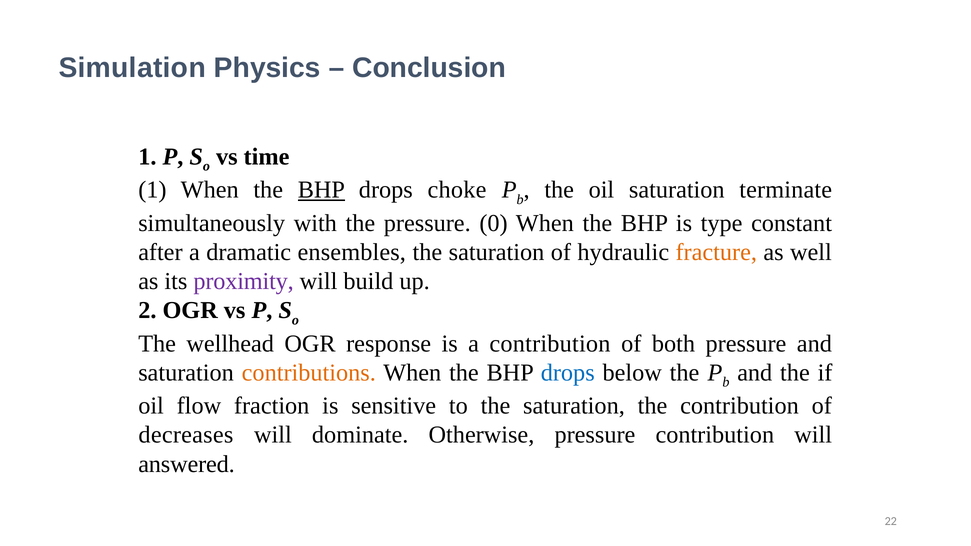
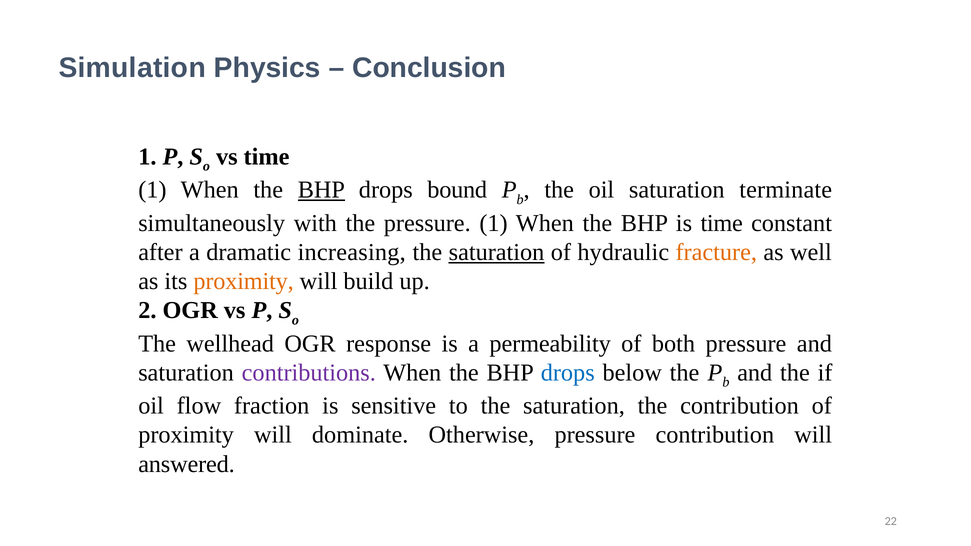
choke: choke -> bound (457, 190)
pressure 0: 0 -> 1 (494, 223)
is type: type -> time (722, 223)
ensembles: ensembles -> increasing (352, 252)
saturation underline: none -> present (497, 252)
proximity colour: purple -> orange (244, 281)
a contribution: contribution -> permeability (550, 344)
contributions colour: orange -> purple (309, 373)
decreases: decreases -> proximity (186, 435)
